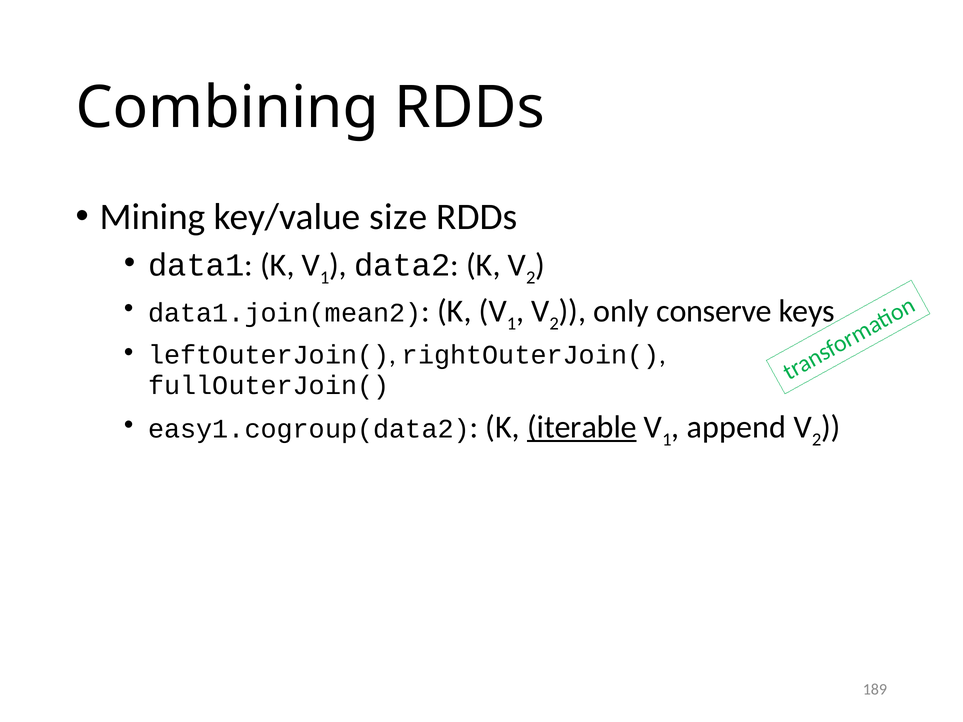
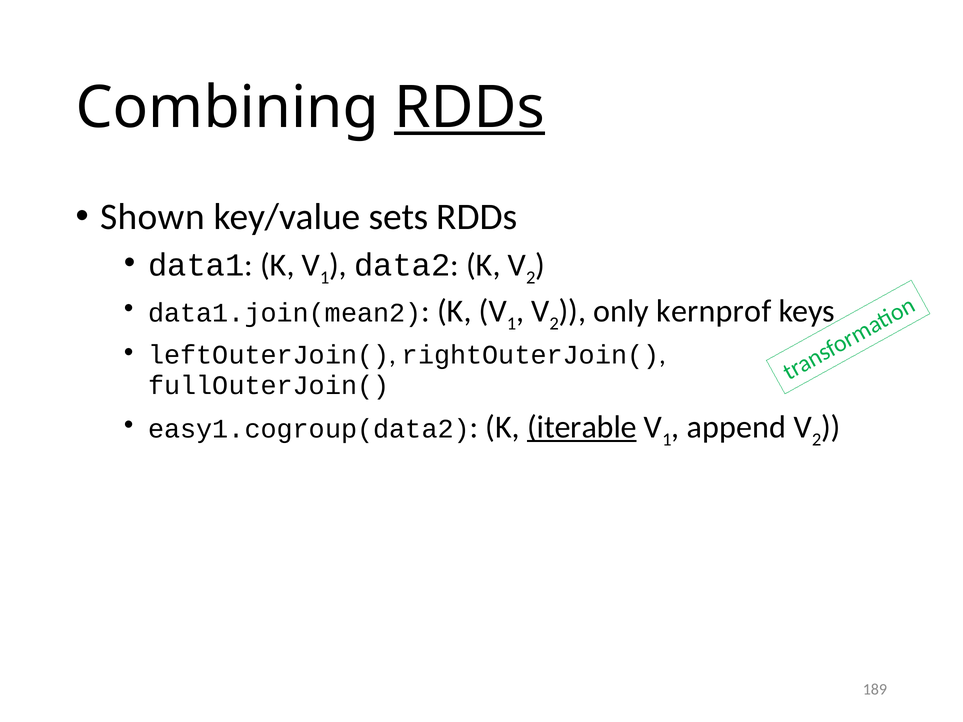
RDDs underline: none -> present (470, 108)
Mining: Mining -> Shown (152, 217)
size: size -> sets (399, 217)
conserve: conserve -> kernprof (714, 311)
